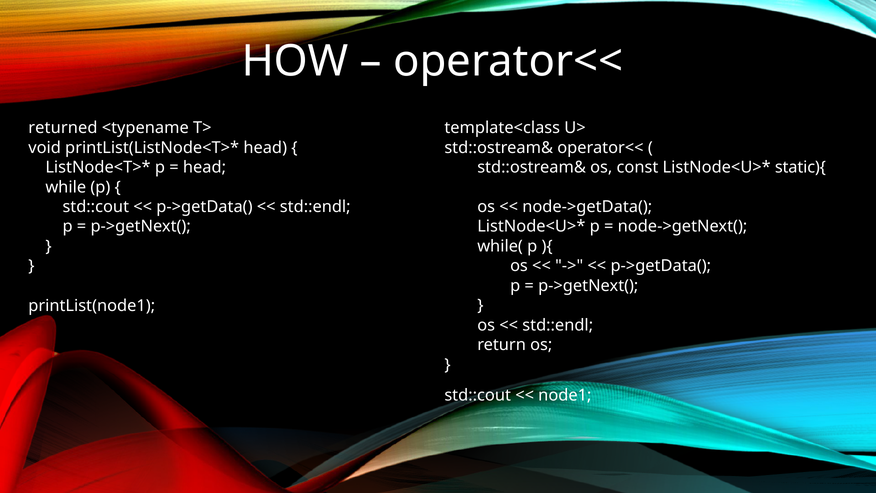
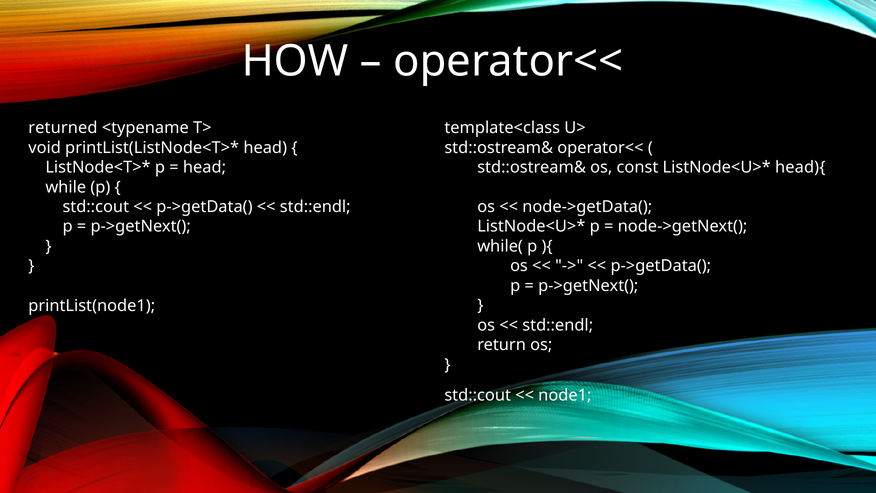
static){: static){ -> head){ (800, 167)
